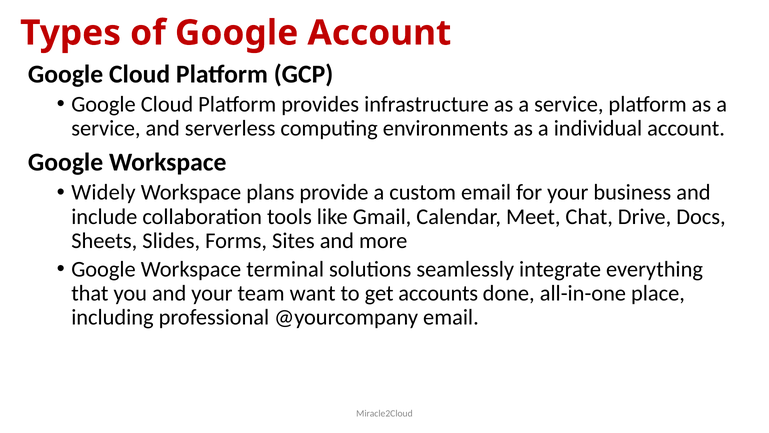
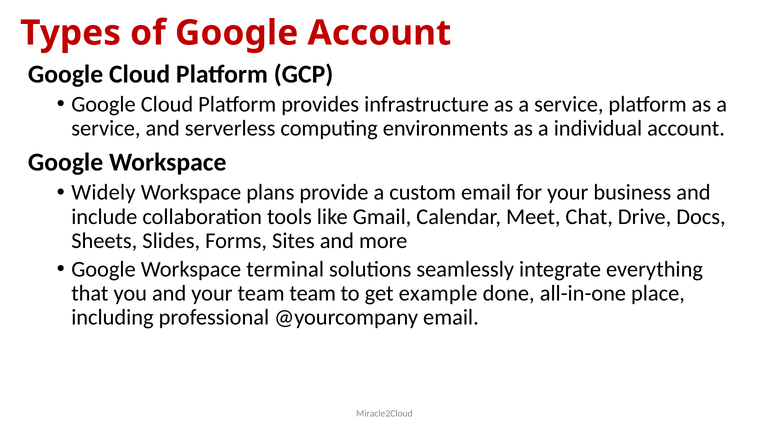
team want: want -> team (313, 293)
accounts: accounts -> example (438, 293)
